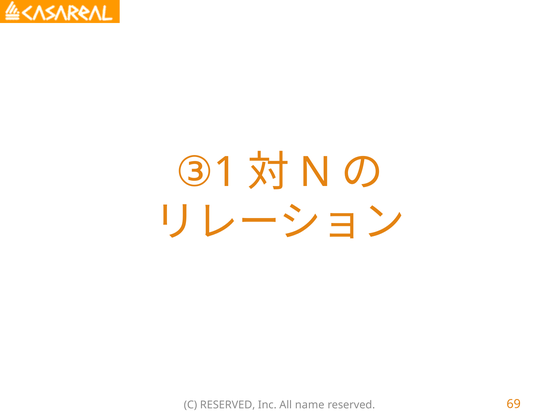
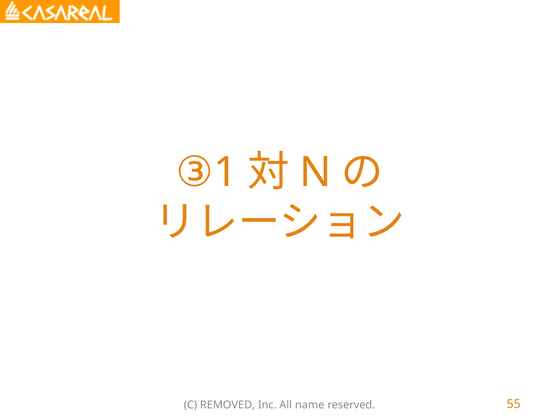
C RESERVED: RESERVED -> REMOVED (228, 405)
69: 69 -> 55 (514, 404)
